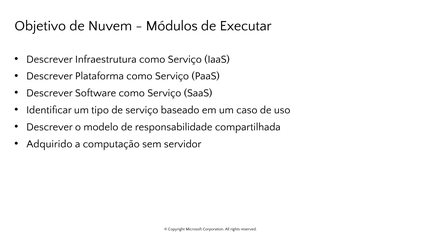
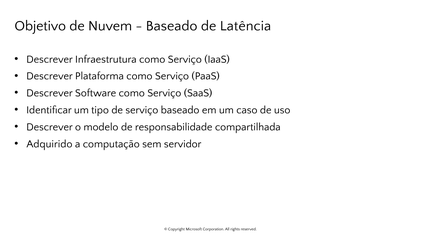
Módulos: Módulos -> Baseado (172, 26)
Executar: Executar -> Latência (245, 26)
